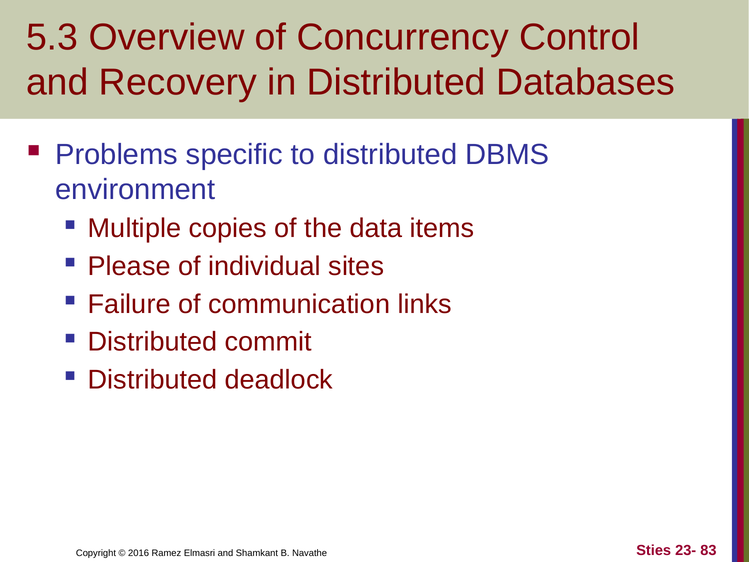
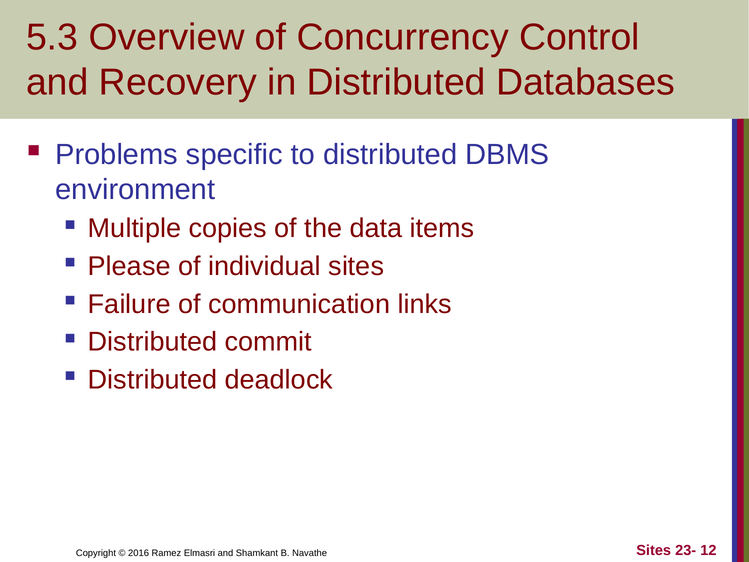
Sties: Sties -> Sites (654, 550)
83: 83 -> 12 (708, 550)
